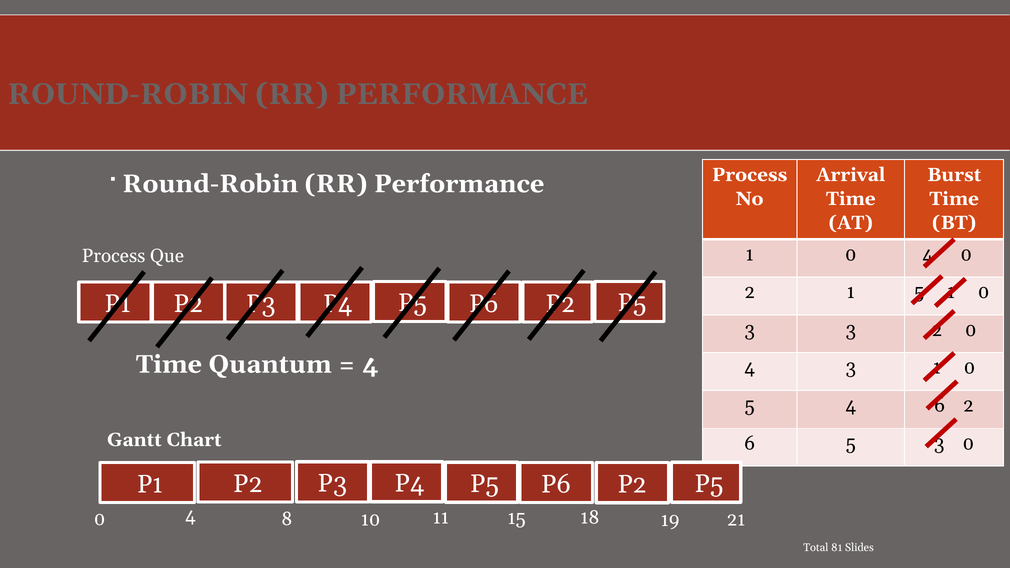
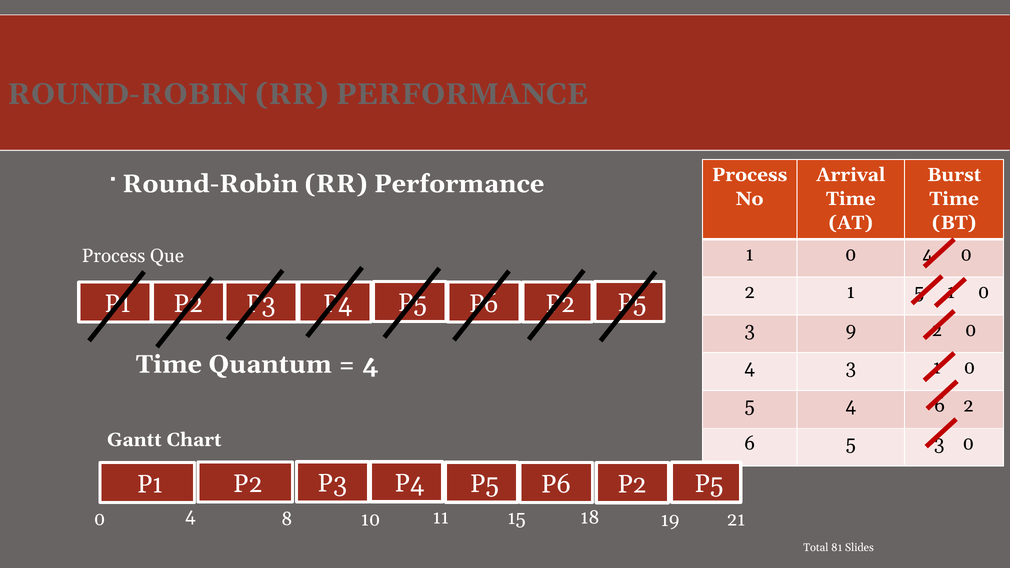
3 3: 3 -> 9 (851, 330)
